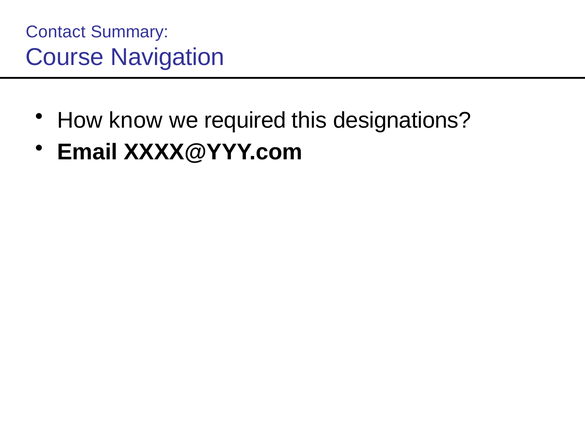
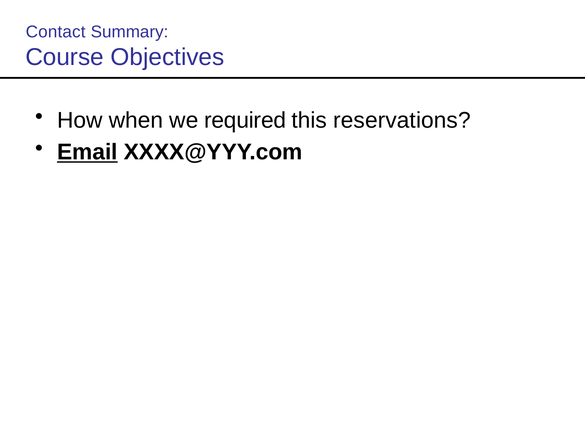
Navigation: Navigation -> Objectives (167, 57)
know: know -> when (136, 121)
designations: designations -> reservations (402, 121)
Email underline: none -> present (87, 152)
